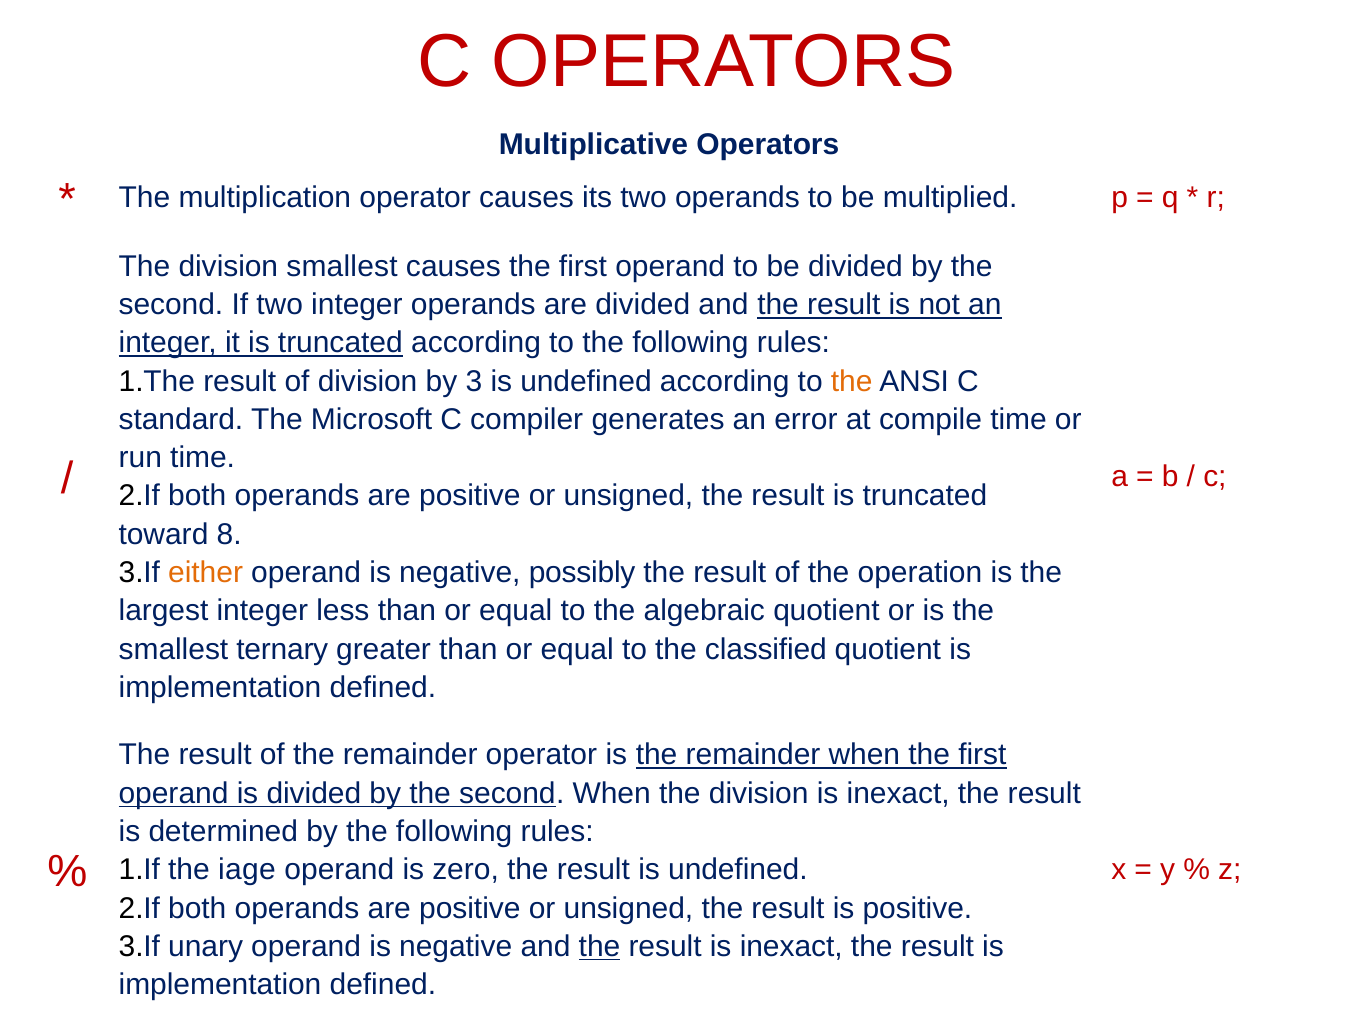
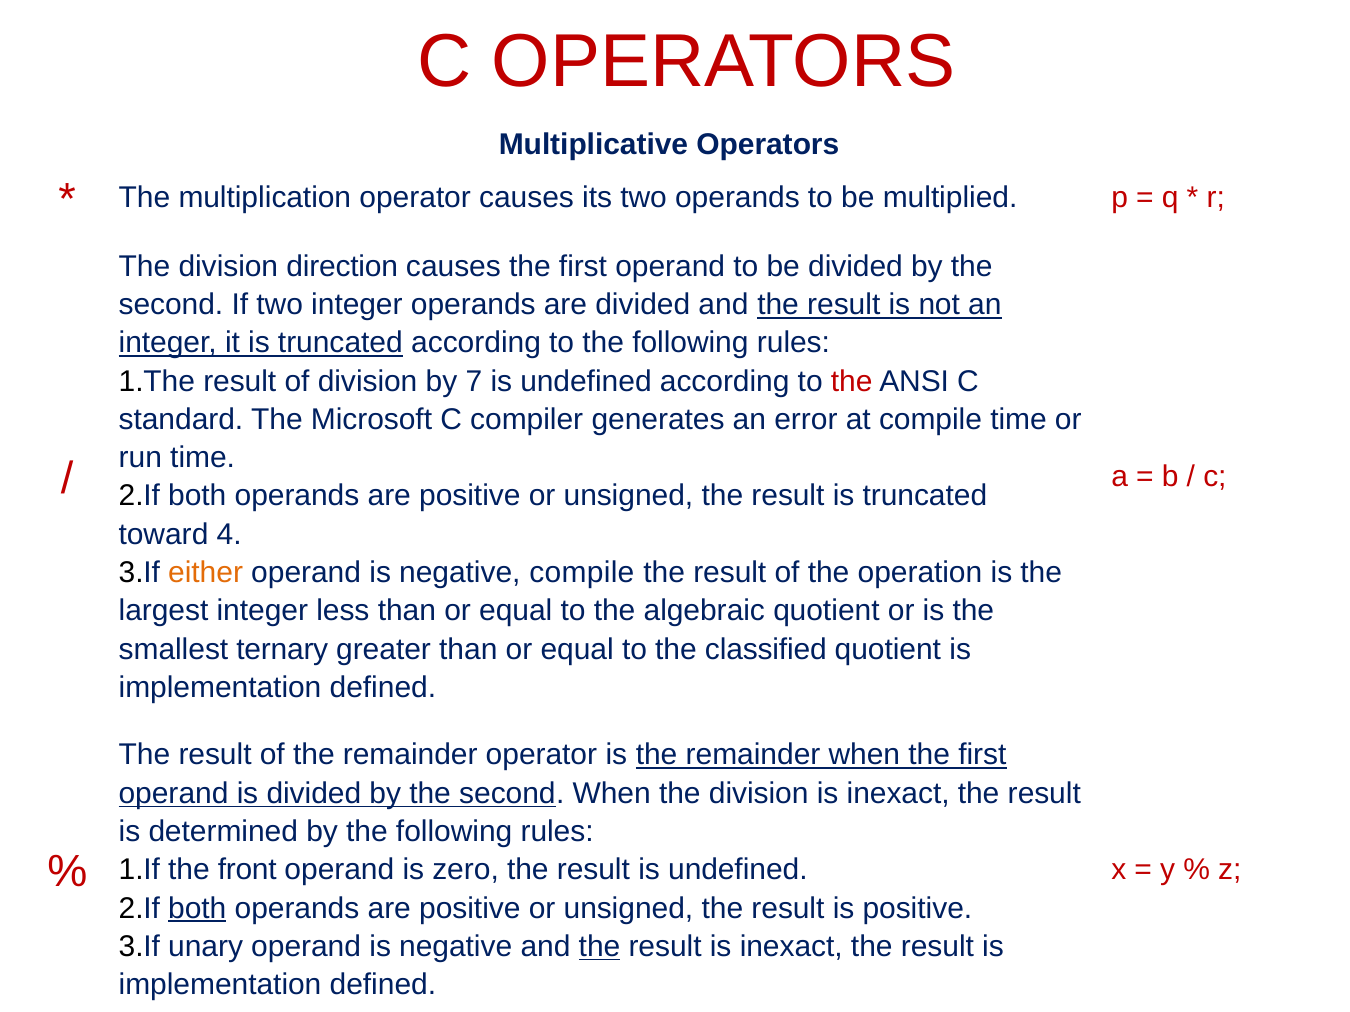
division smallest: smallest -> direction (342, 266)
3: 3 -> 7 (474, 381)
the colour: orange -> red (852, 381)
8: 8 -> 4 (229, 535)
negative possibly: possibly -> compile (582, 573)
iage: iage -> front (247, 870)
both underline: none -> present (197, 909)
